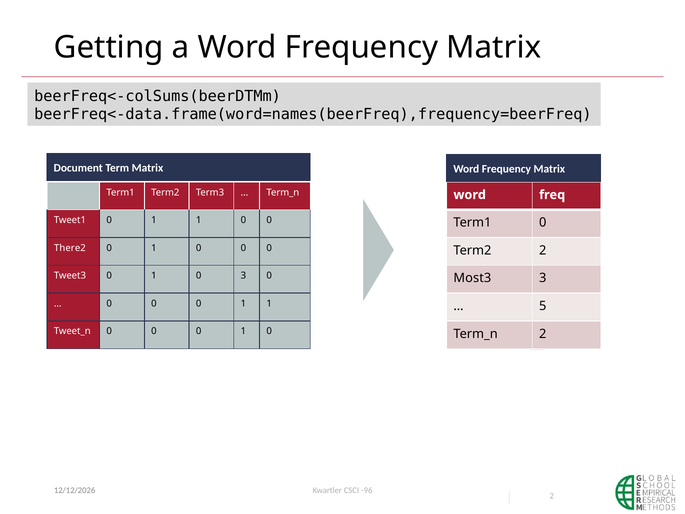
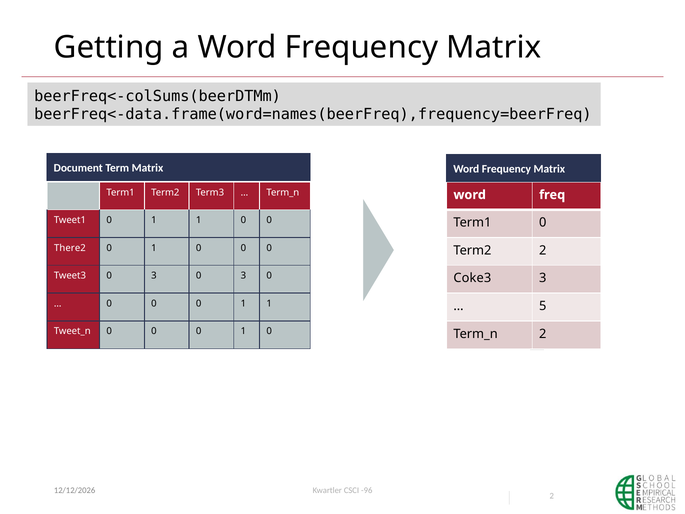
Tweet3 0 1: 1 -> 3 (154, 276)
Most3: Most3 -> Coke3 (472, 278)
